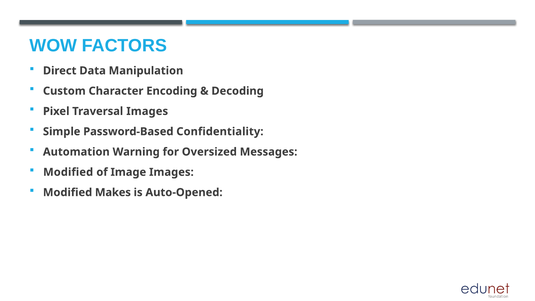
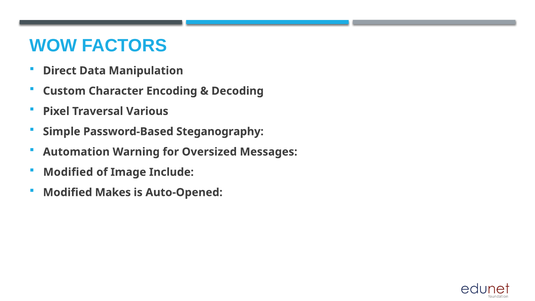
Traversal Images: Images -> Various (147, 111)
Confidentiality: Confidentiality -> Steganography (220, 132)
Image Images: Images -> Include (171, 172)
